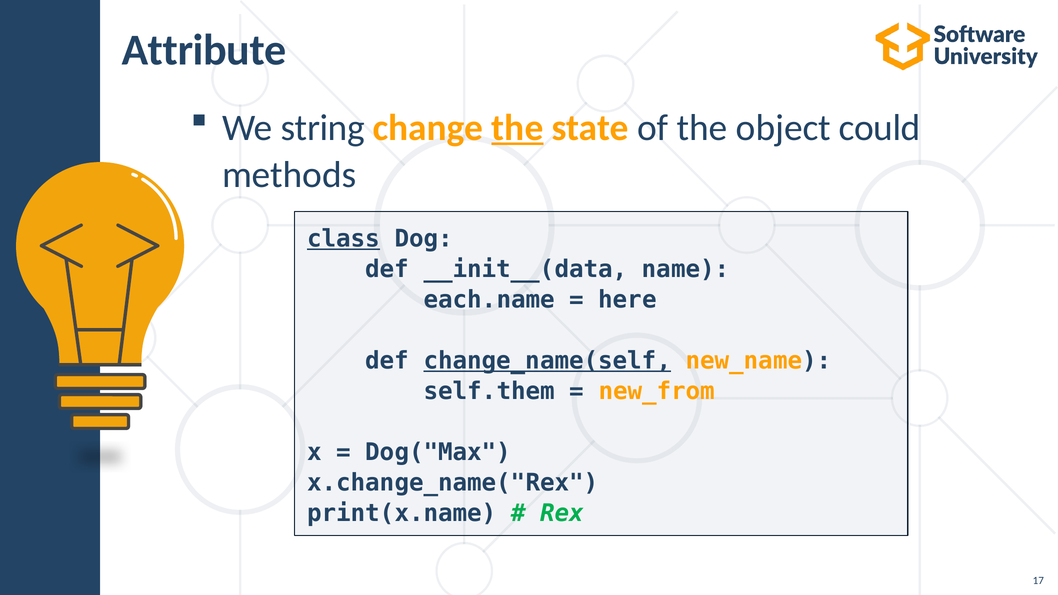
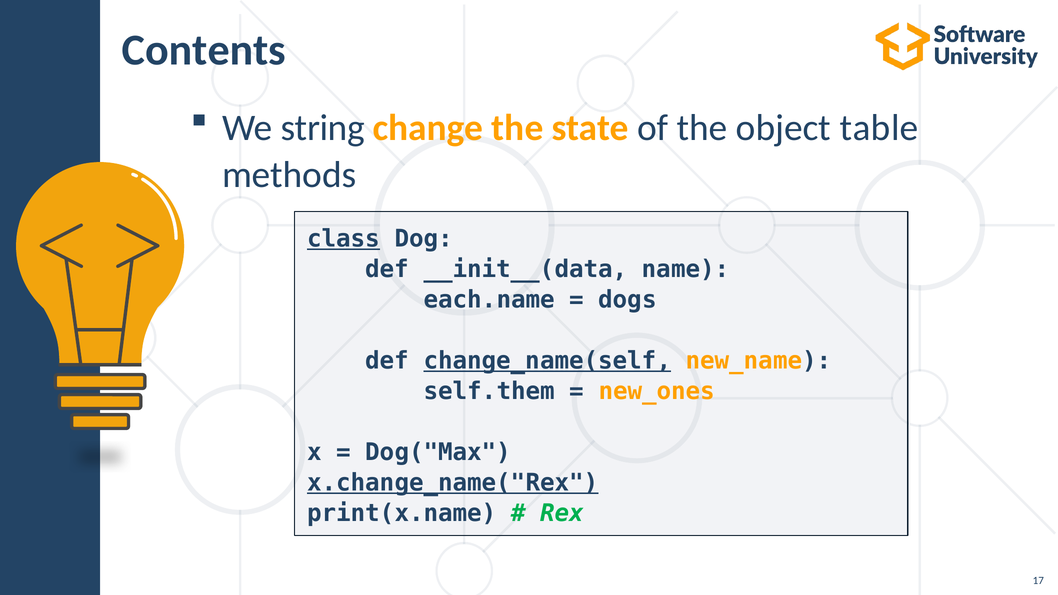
Attribute: Attribute -> Contents (204, 50)
the underline: present -> none (517, 128)
could: could -> table (879, 128)
here: here -> dogs (627, 300)
new_from: new_from -> new_ones (657, 391)
x.change_name("Rex underline: none -> present (453, 483)
